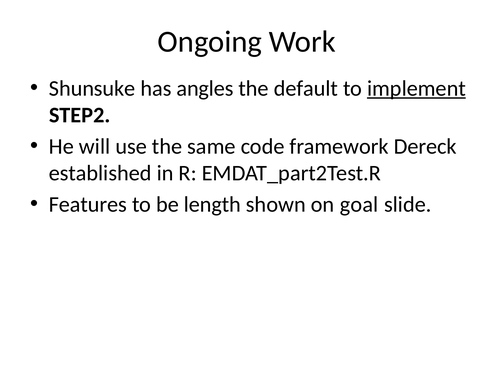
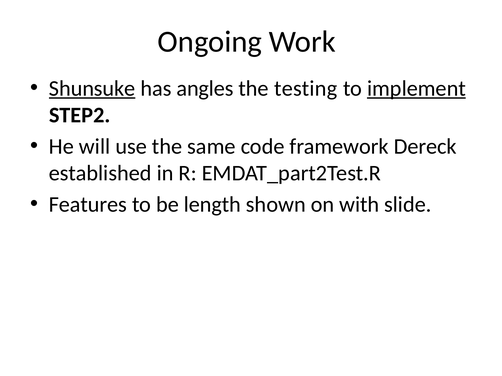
Shunsuke underline: none -> present (92, 89)
default: default -> testing (306, 89)
goal: goal -> with (359, 205)
